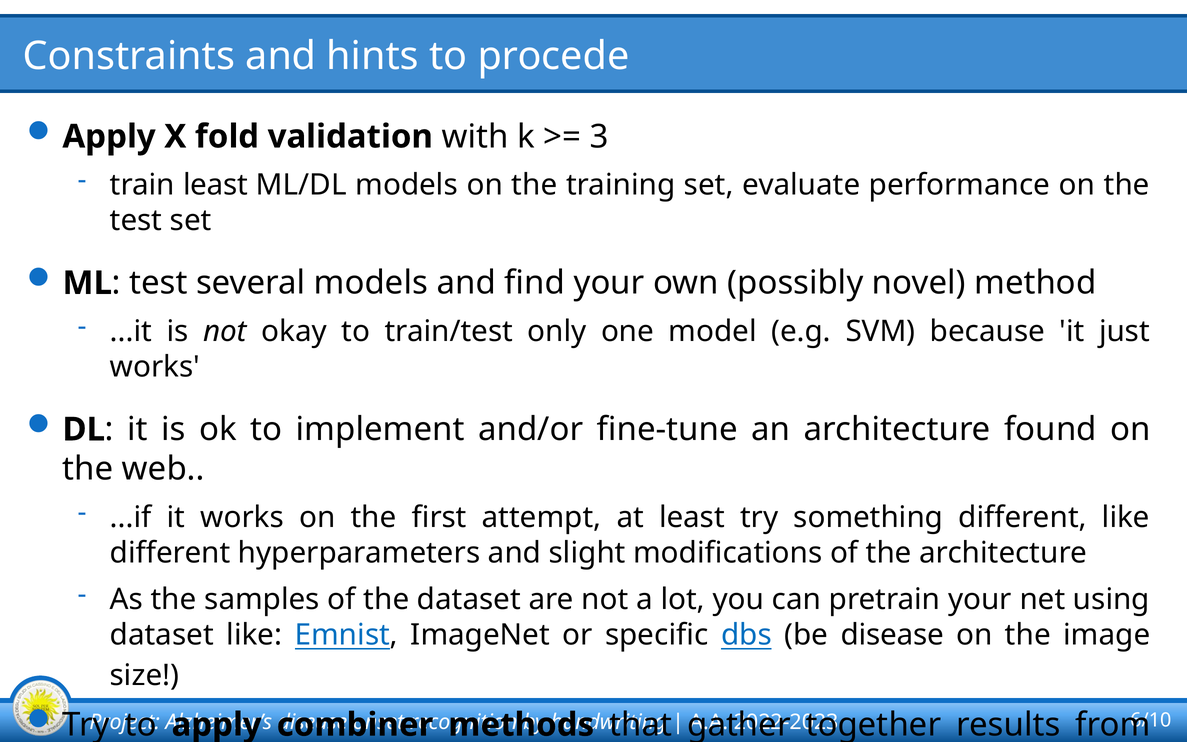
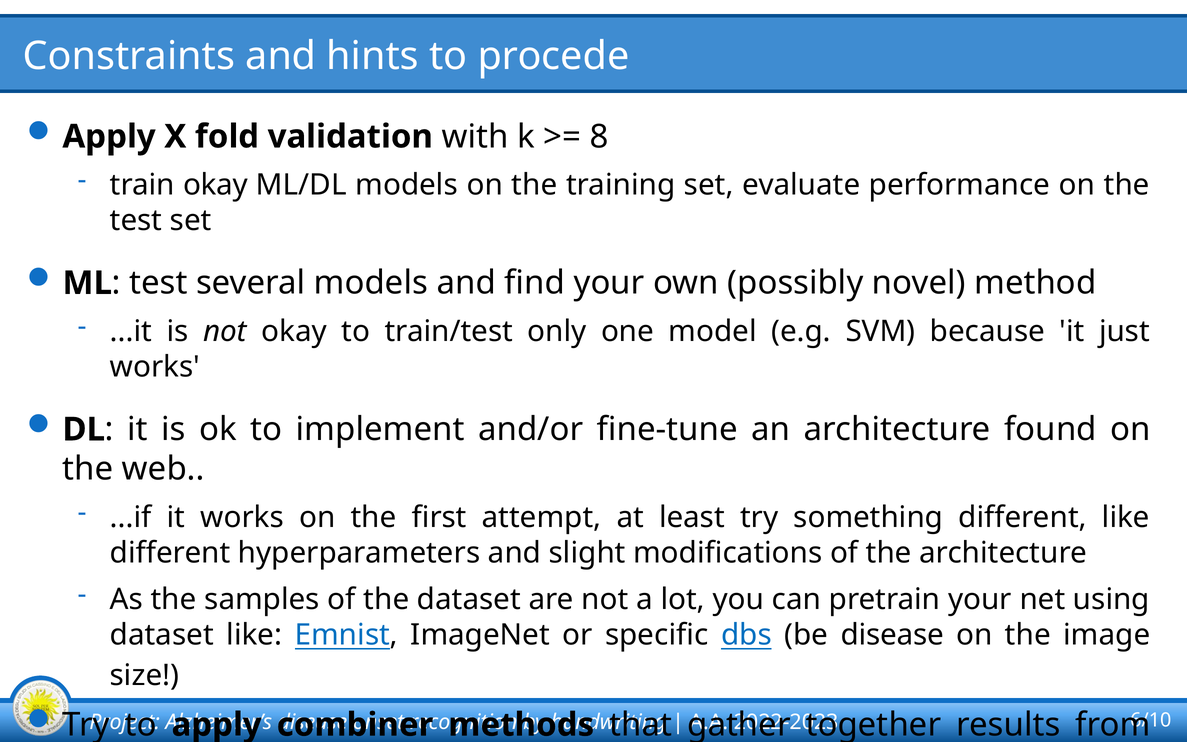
3: 3 -> 8 (599, 137)
train least: least -> okay (216, 185)
